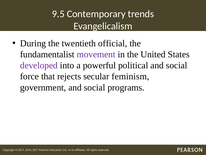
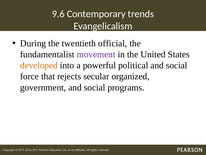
9.5: 9.5 -> 9.6 (58, 14)
developed colour: purple -> orange (39, 65)
feminism: feminism -> organized (131, 76)
